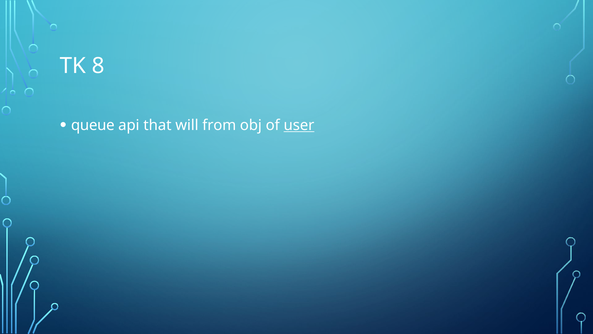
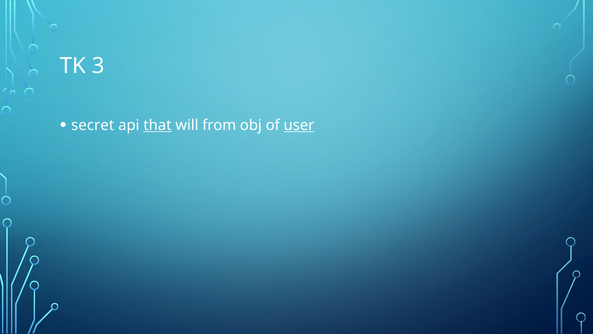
8: 8 -> 3 (98, 66)
queue: queue -> secret (93, 125)
that underline: none -> present (157, 125)
